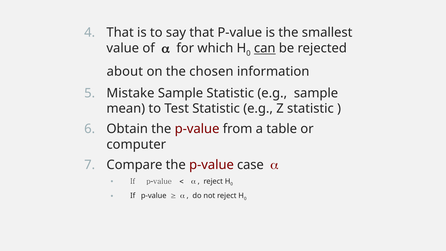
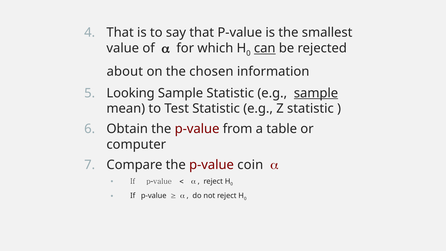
Mistake: Mistake -> Looking (131, 93)
sample underline: none -> present (316, 93)
case: case -> coin (250, 165)
